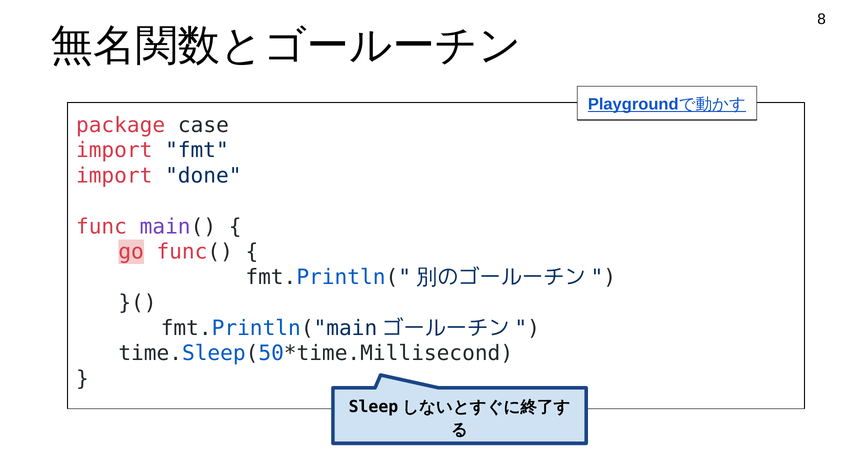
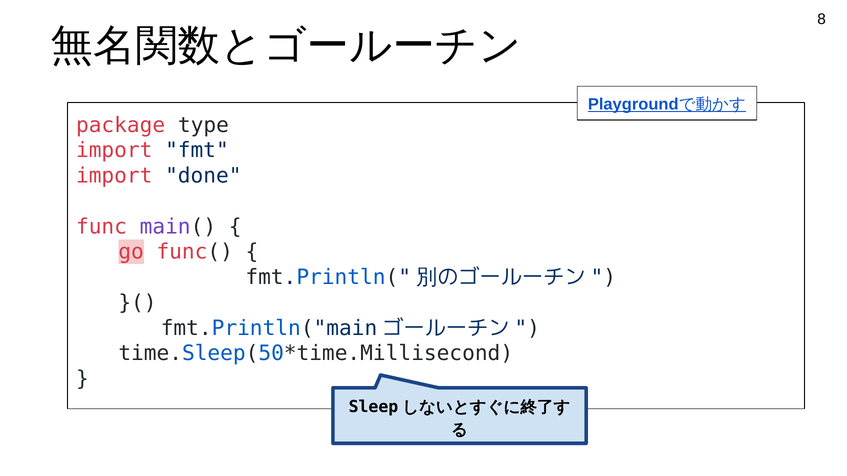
case: case -> type (203, 125)
